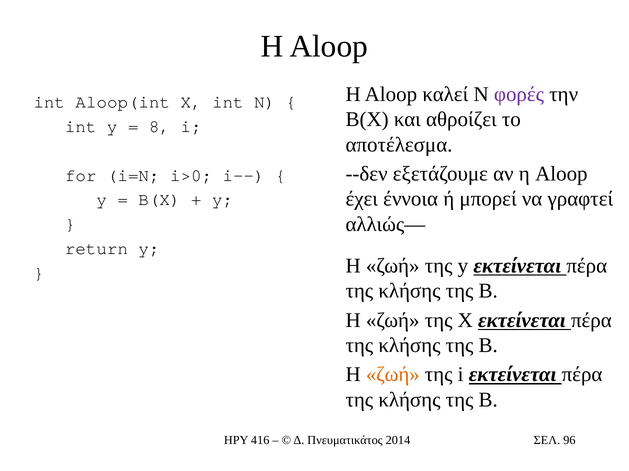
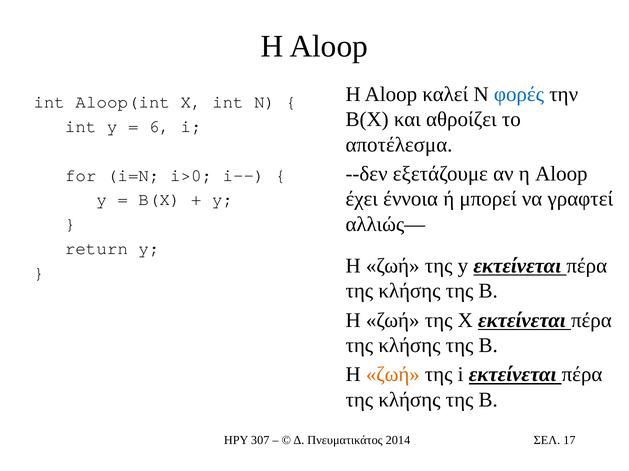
φορές colour: purple -> blue (519, 95)
8: 8 -> 6 (159, 127)
416: 416 -> 307 (260, 441)
96: 96 -> 17 (569, 441)
